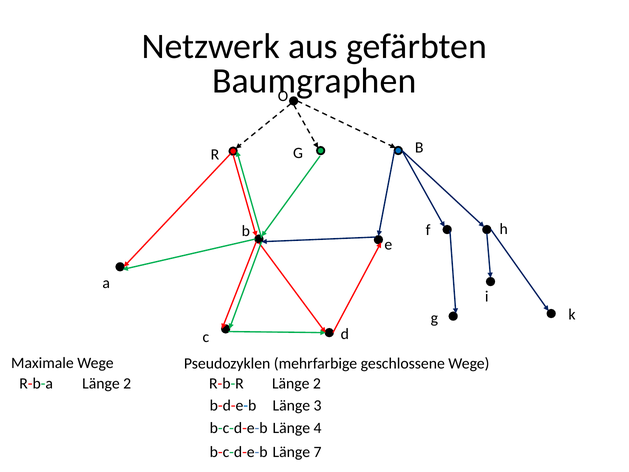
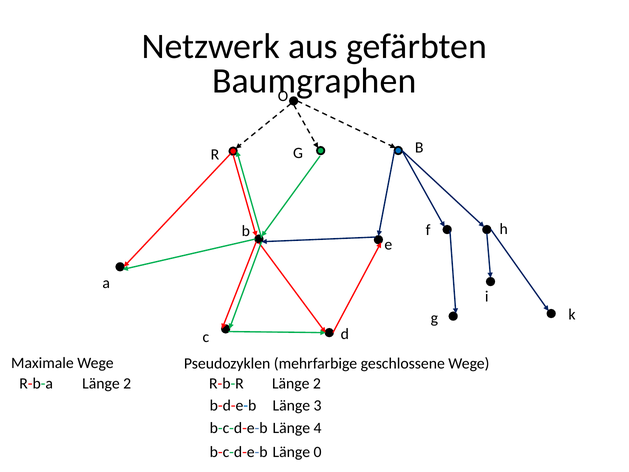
7: 7 -> 0 (318, 452)
